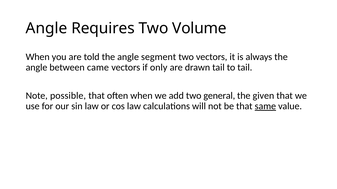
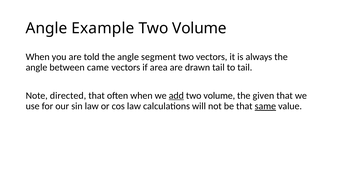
Requires: Requires -> Example (103, 28)
only: only -> area (159, 68)
possible: possible -> directed (68, 96)
add underline: none -> present (176, 96)
general: general -> volume (219, 96)
